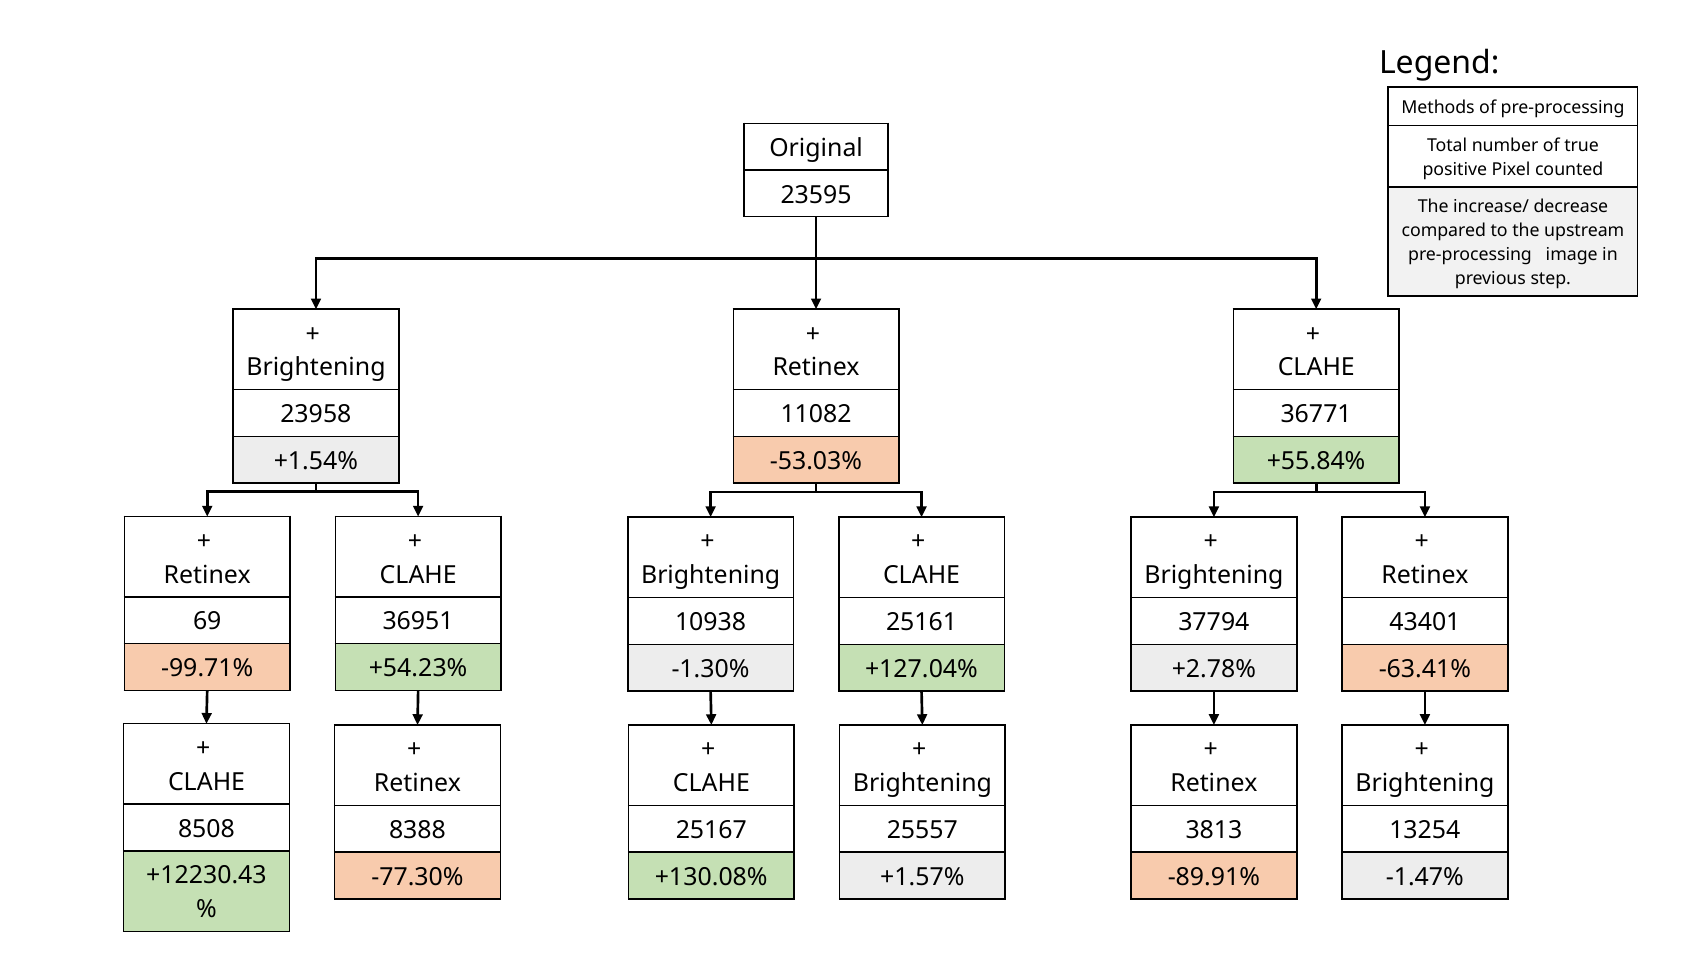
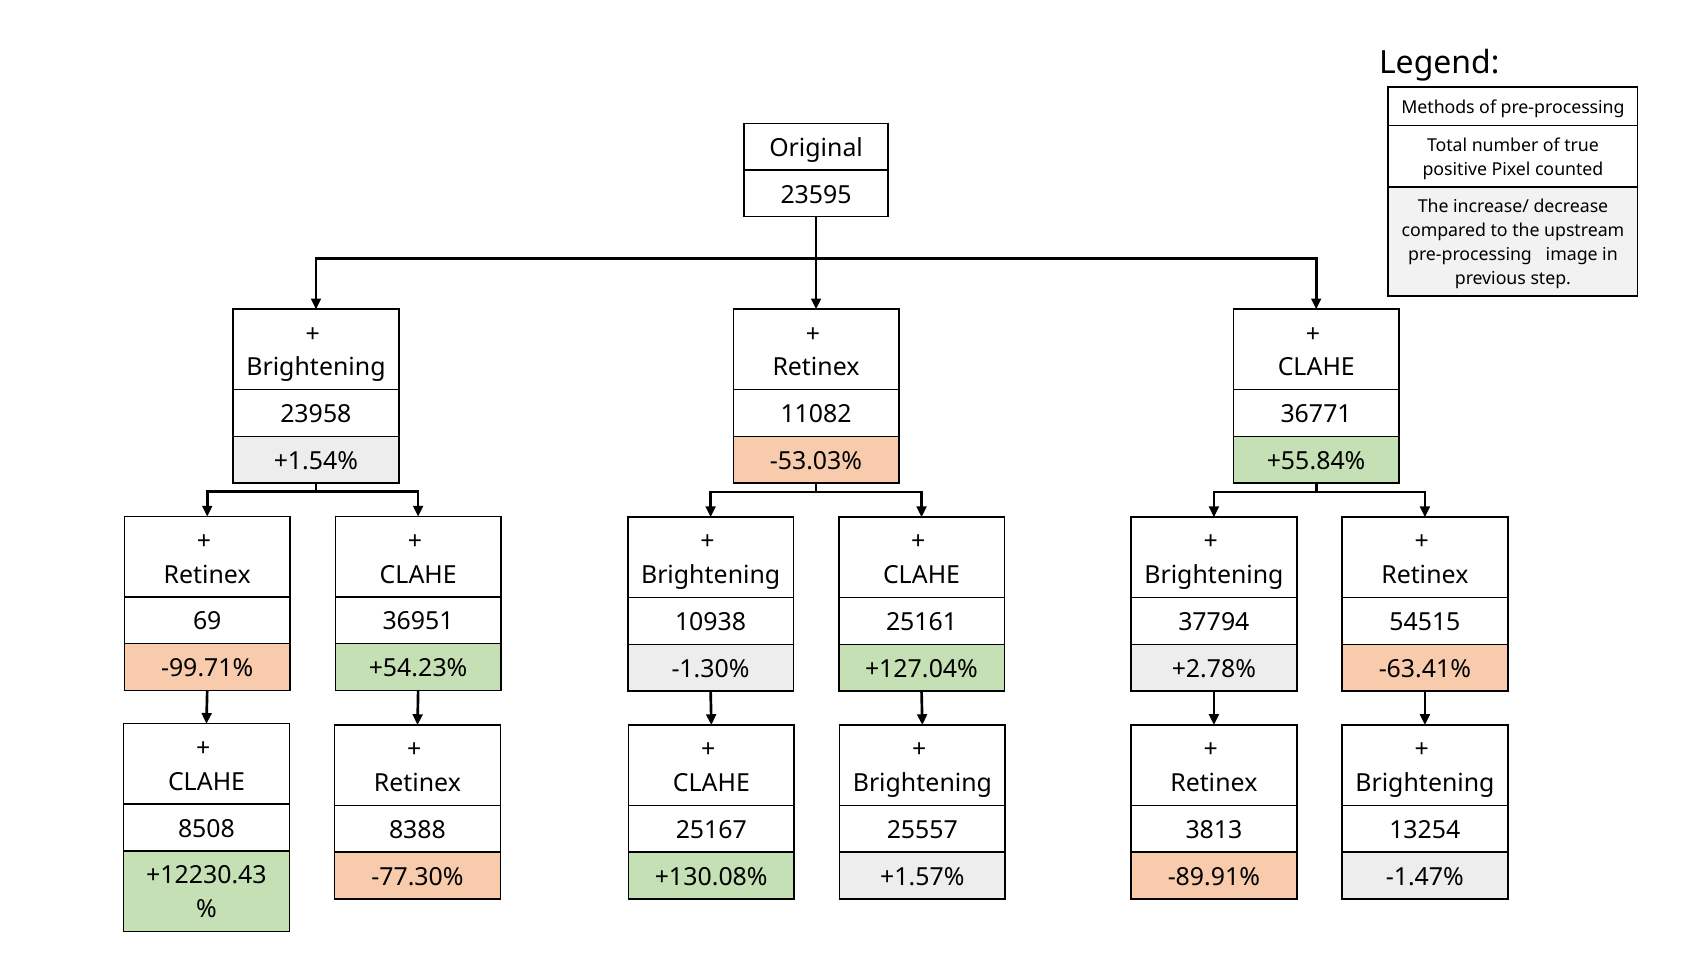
43401: 43401 -> 54515 (1425, 622)
